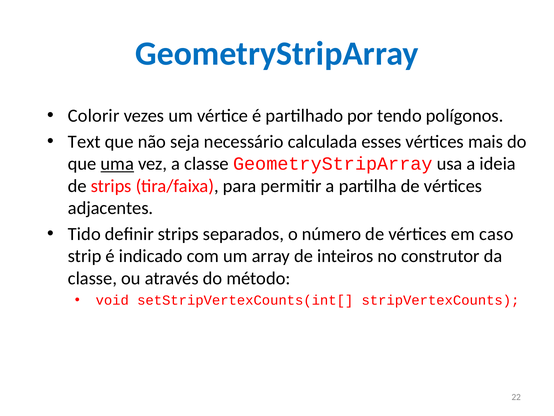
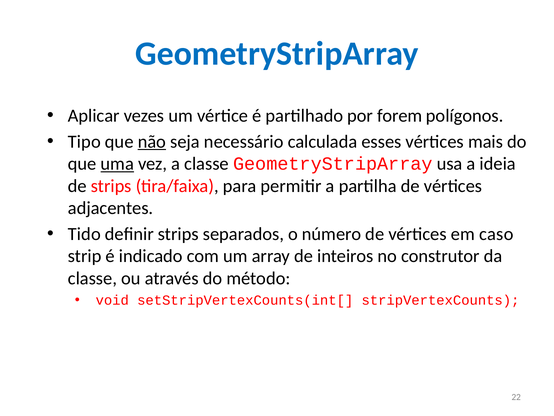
Colorir: Colorir -> Aplicar (94, 116)
tendo: tendo -> forem (400, 116)
Text: Text -> Tipo (84, 141)
não underline: none -> present (152, 141)
